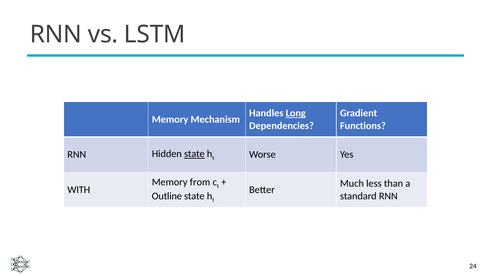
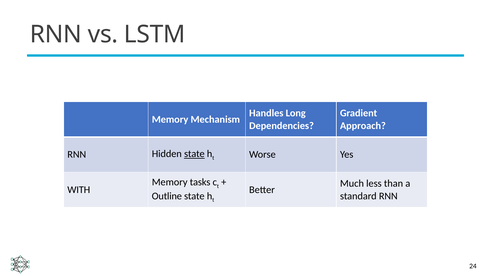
Long underline: present -> none (296, 113)
Functions: Functions -> Approach (363, 126)
from: from -> tasks (200, 182)
